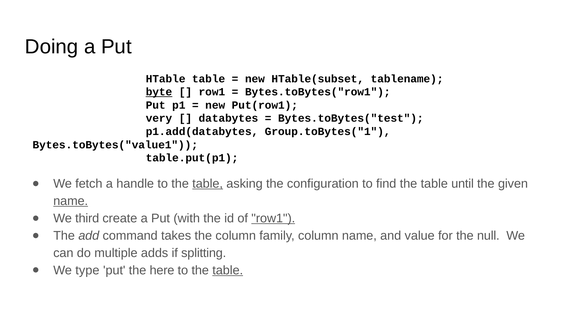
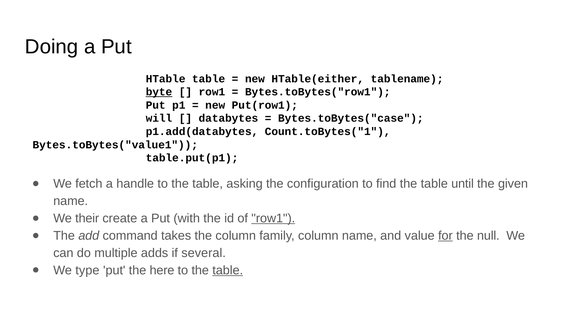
HTable(subset: HTable(subset -> HTable(either (318, 79)
very: very -> will (159, 119)
Bytes.toBytes("test: Bytes.toBytes("test -> Bytes.toBytes("case (351, 119)
Group.toBytes("1: Group.toBytes("1 -> Count.toBytes("1 (328, 132)
table underline: present -> none (208, 184)
name underline: present -> none (71, 201)
third: third -> their (87, 219)
for underline: none -> present (445, 236)
splitting: splitting -> several (204, 253)
